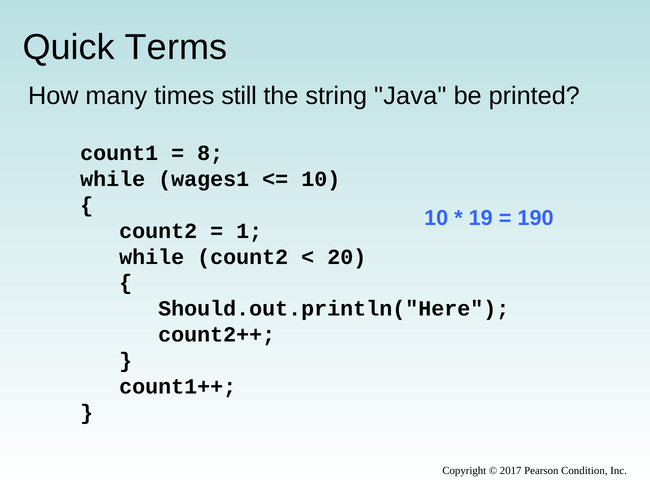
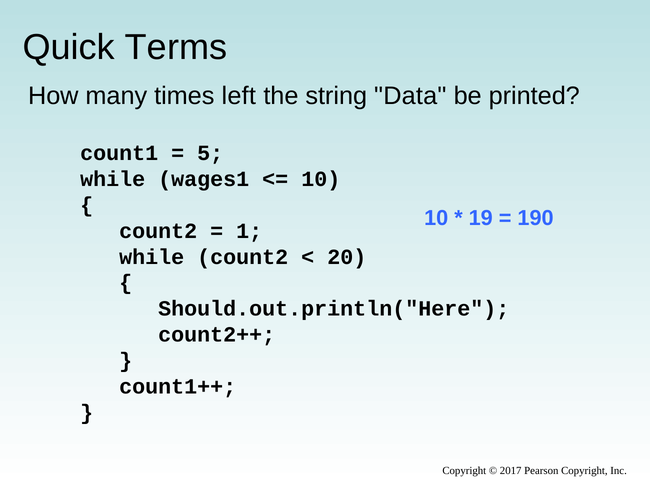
still: still -> left (239, 96)
Java: Java -> Data (410, 96)
8: 8 -> 5 (210, 153)
Pearson Condition: Condition -> Copyright (584, 471)
